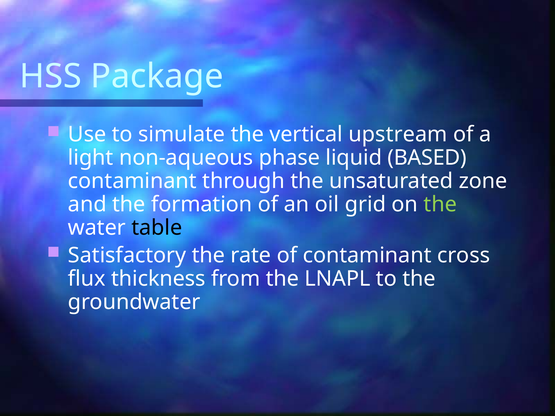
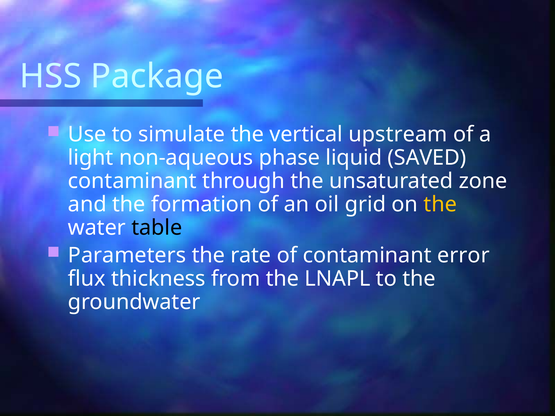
BASED: BASED -> SAVED (427, 158)
the colour: light green -> yellow (440, 204)
Satisfactory: Satisfactory -> Parameters (127, 255)
cross: cross -> error (463, 255)
